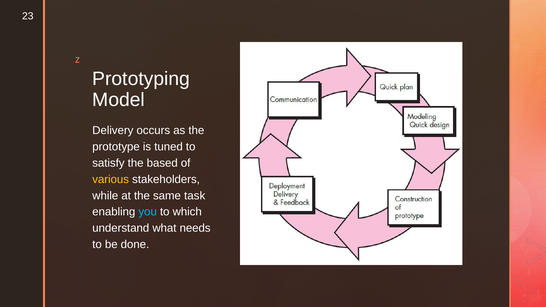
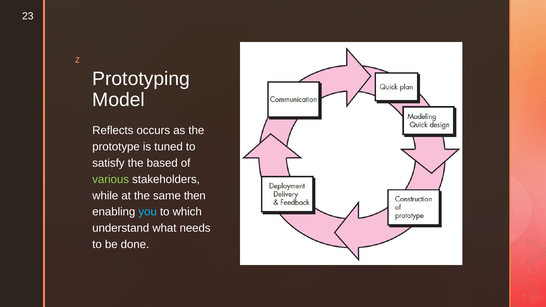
Delivery: Delivery -> Reflects (113, 131)
various colour: yellow -> light green (111, 179)
task: task -> then (195, 196)
